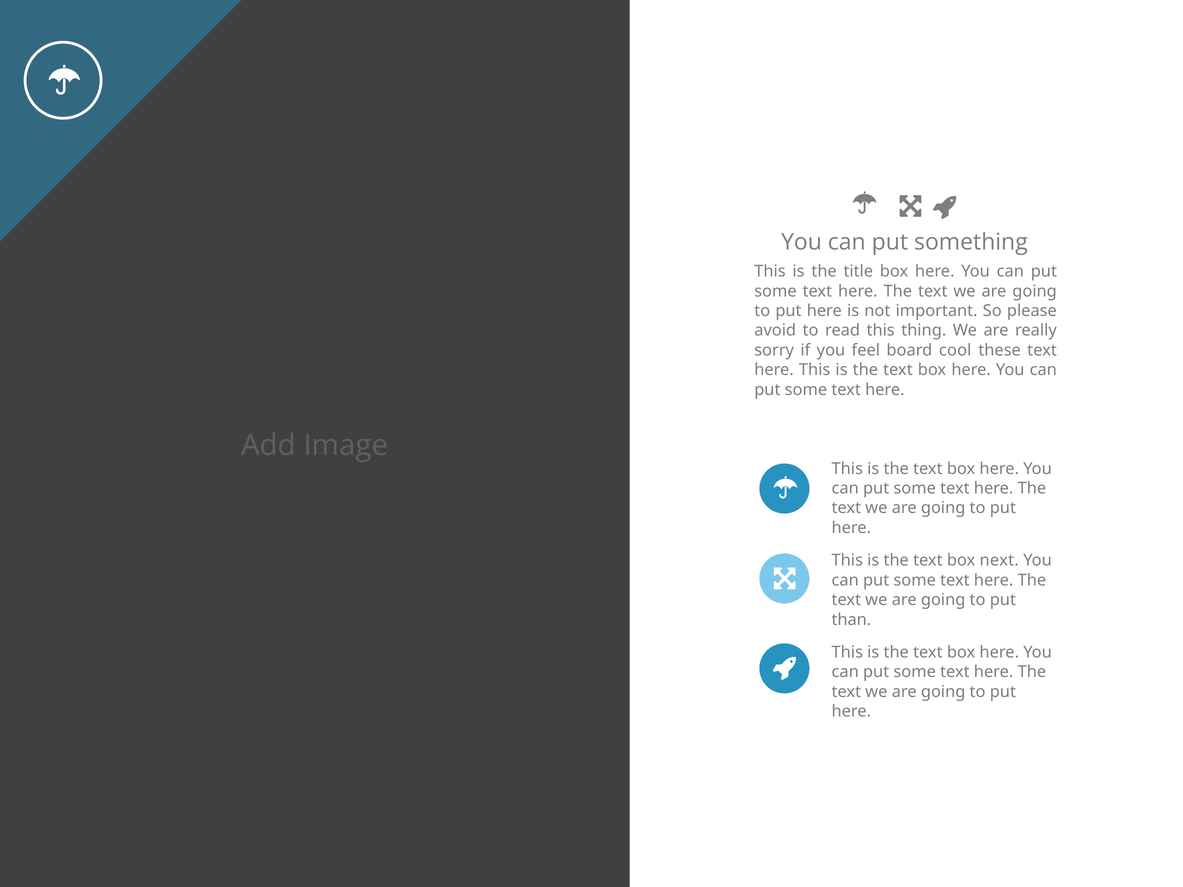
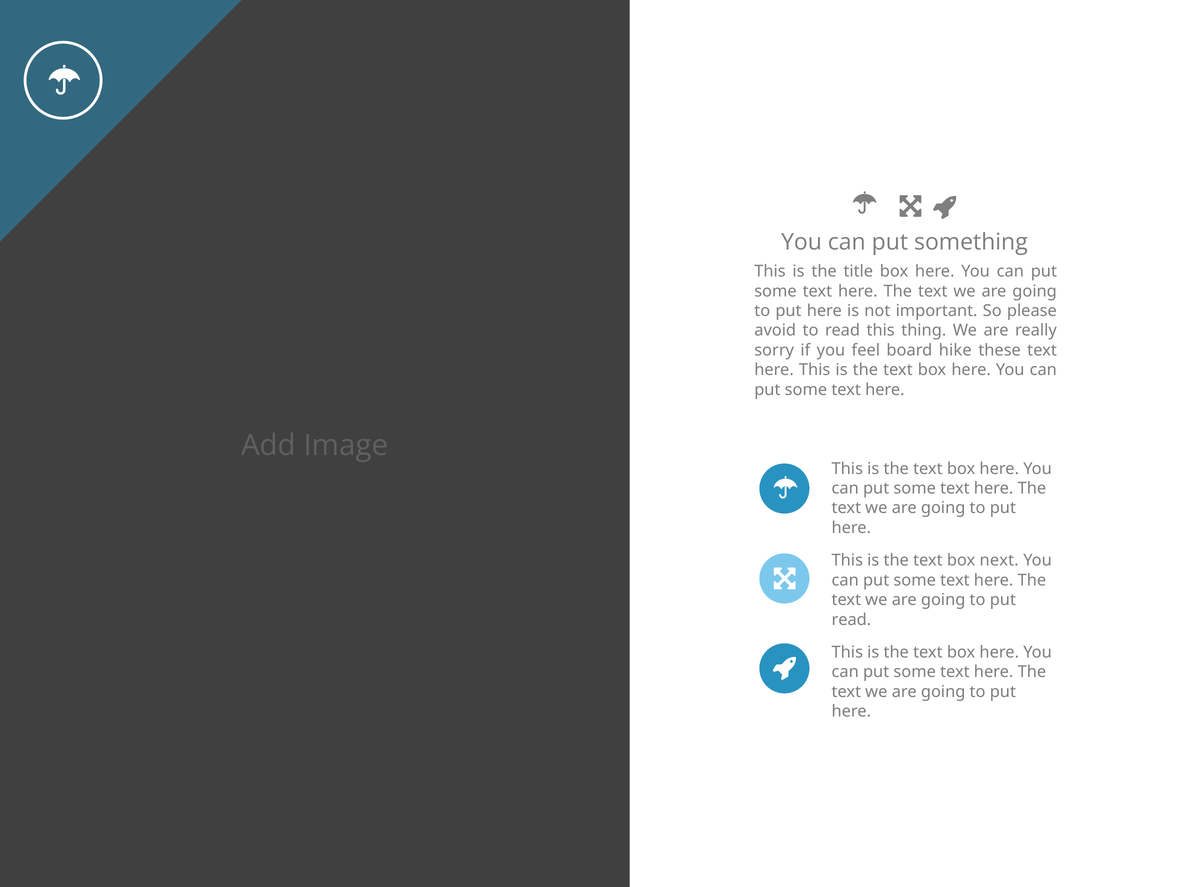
cool: cool -> hike (955, 350)
than: than -> read (851, 620)
